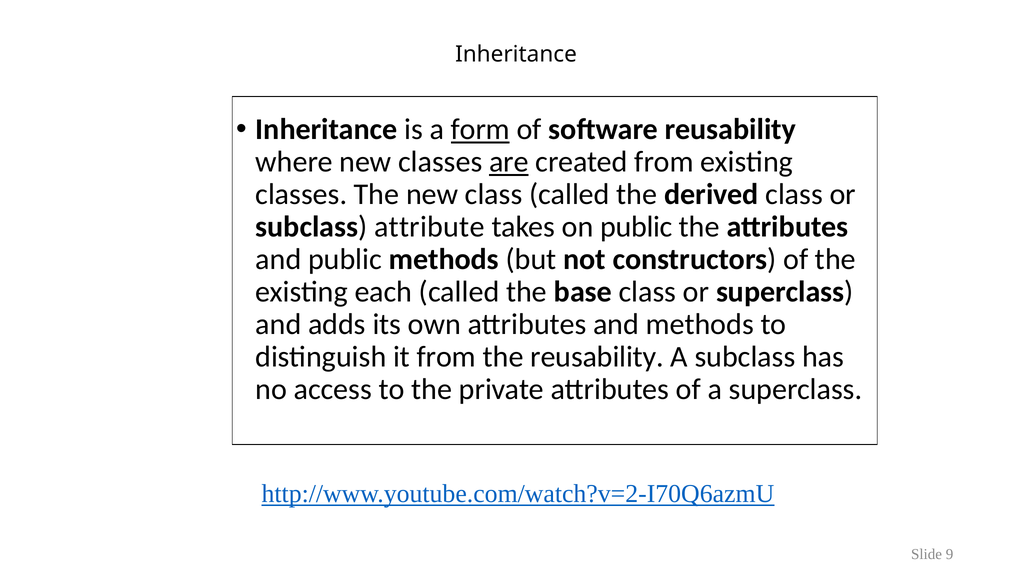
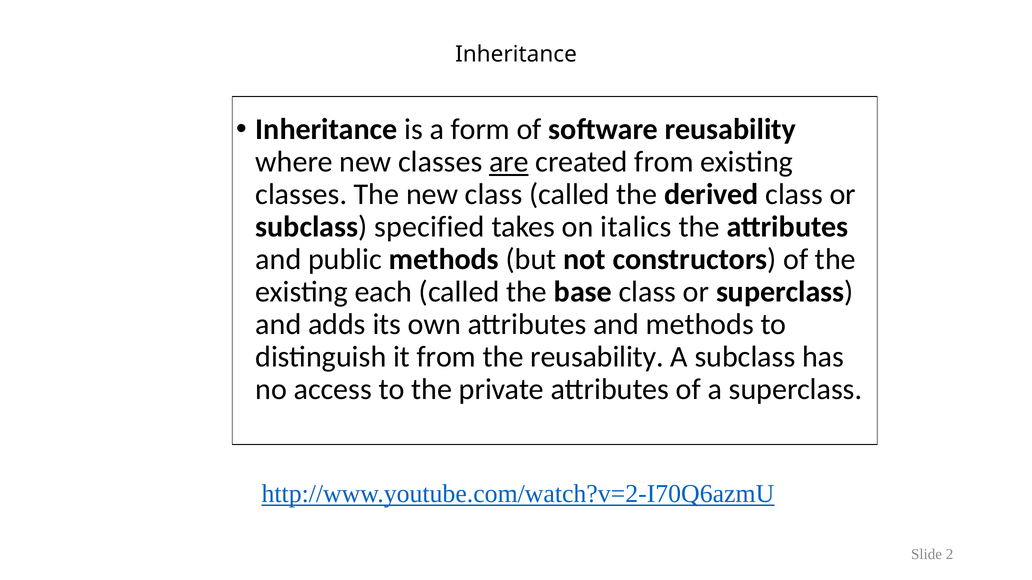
form underline: present -> none (480, 130)
attribute: attribute -> specified (429, 227)
on public: public -> italics (636, 227)
9: 9 -> 2 (950, 555)
